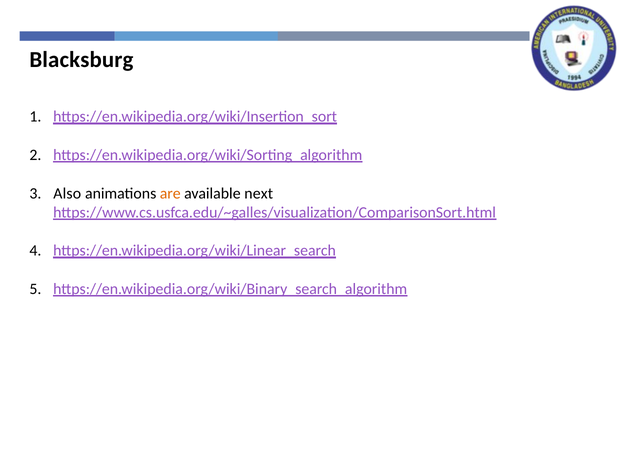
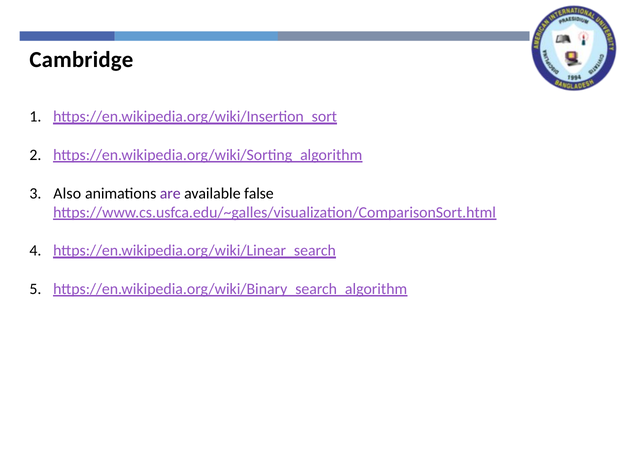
Blacksburg: Blacksburg -> Cambridge (81, 60)
are colour: orange -> purple (170, 193)
next: next -> false (259, 193)
